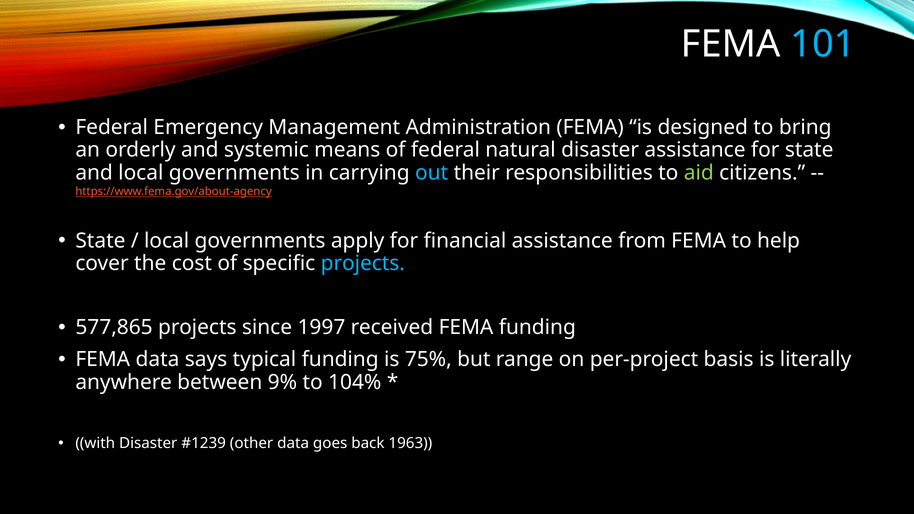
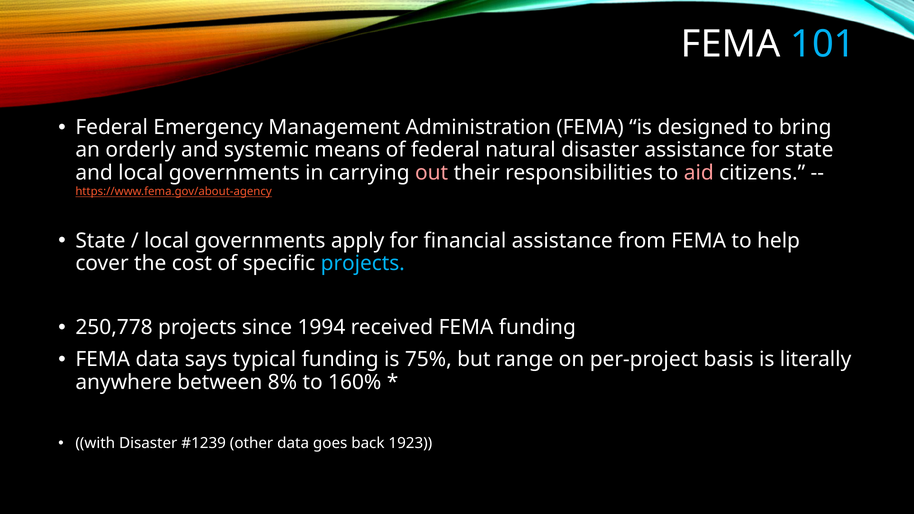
out colour: light blue -> pink (432, 173)
aid colour: light green -> pink (699, 173)
577,865: 577,865 -> 250,778 (114, 328)
1997: 1997 -> 1994 (321, 328)
9%: 9% -> 8% (282, 382)
104%: 104% -> 160% (355, 382)
1963: 1963 -> 1923 (410, 443)
